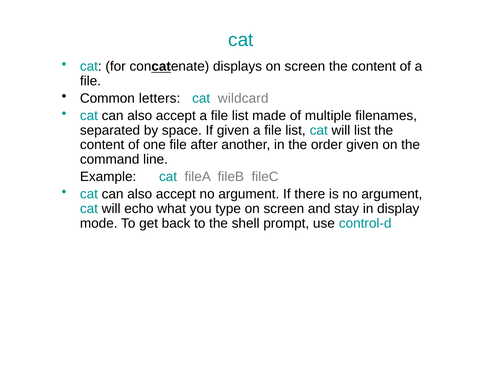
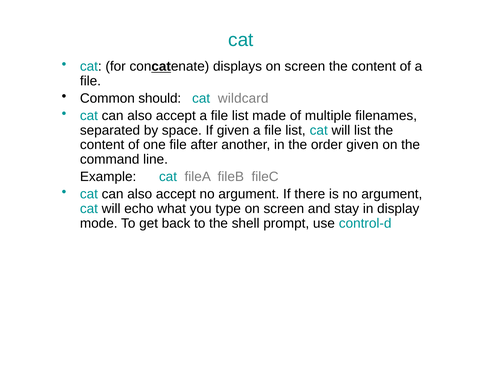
letters: letters -> should (160, 98)
